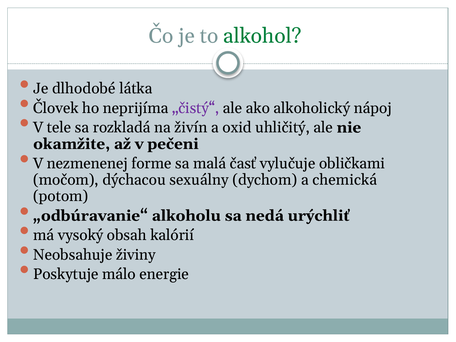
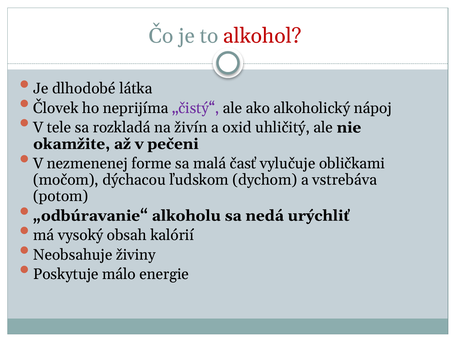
alkohol colour: green -> red (262, 36)
sexuálny: sexuálny -> ľudskom (199, 180)
chemická: chemická -> vstrebáva (345, 180)
